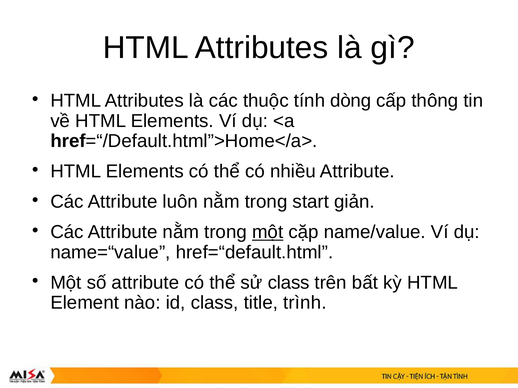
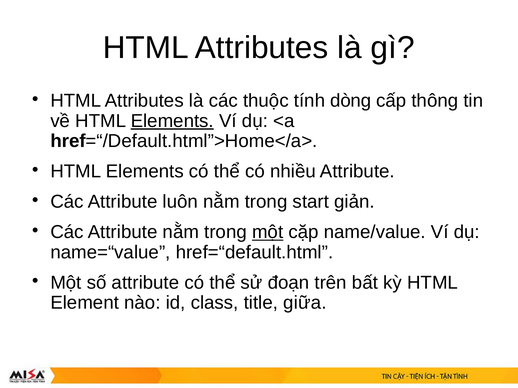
Elements underline: none -> present (172, 121)
sử class: class -> đoạn (289, 283)
trình: trình -> giữa (305, 303)
